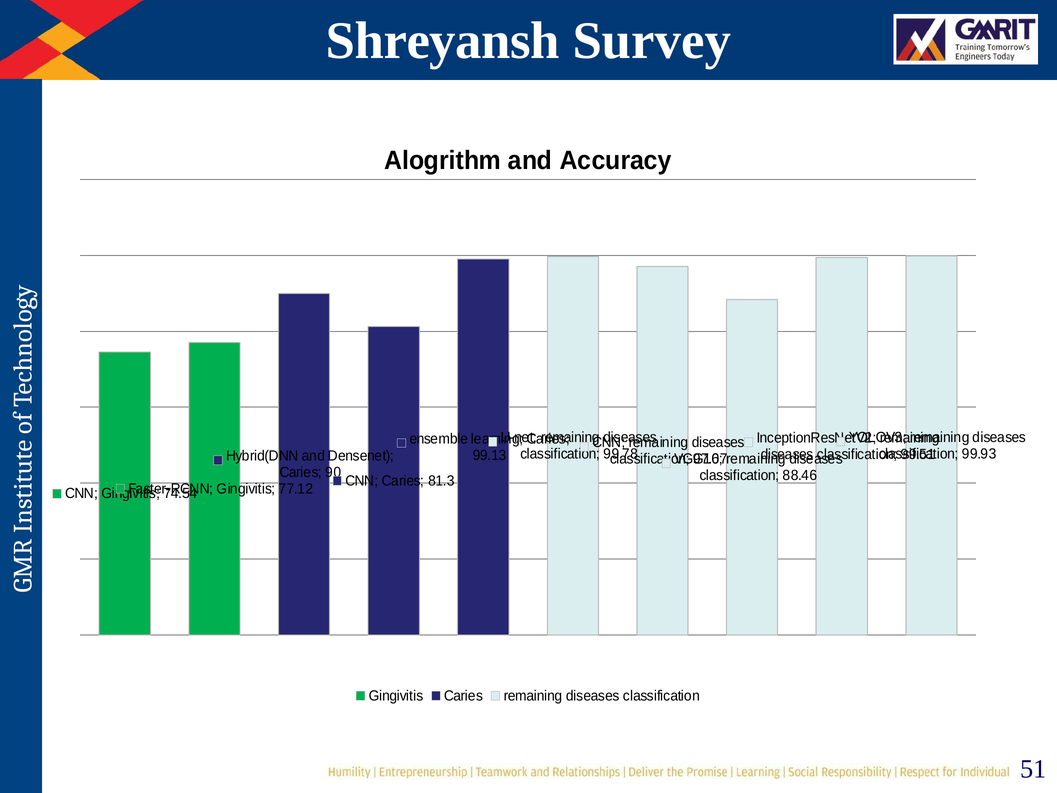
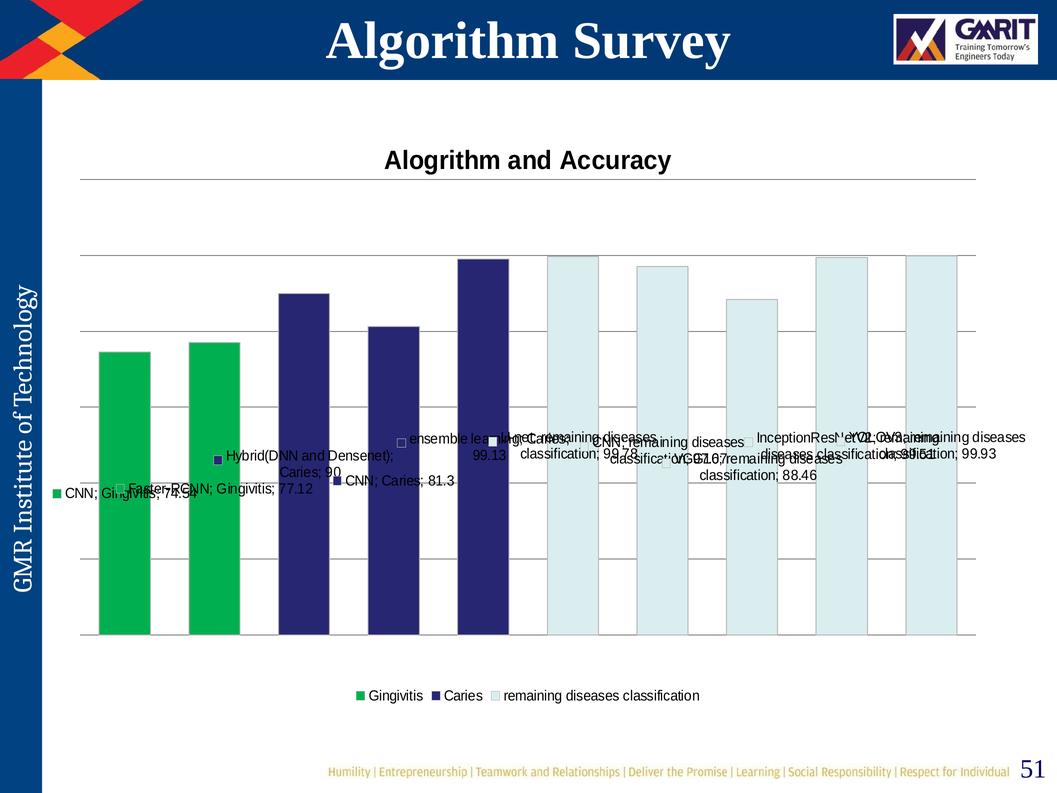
Shreyansh: Shreyansh -> Algorithm (443, 41)
